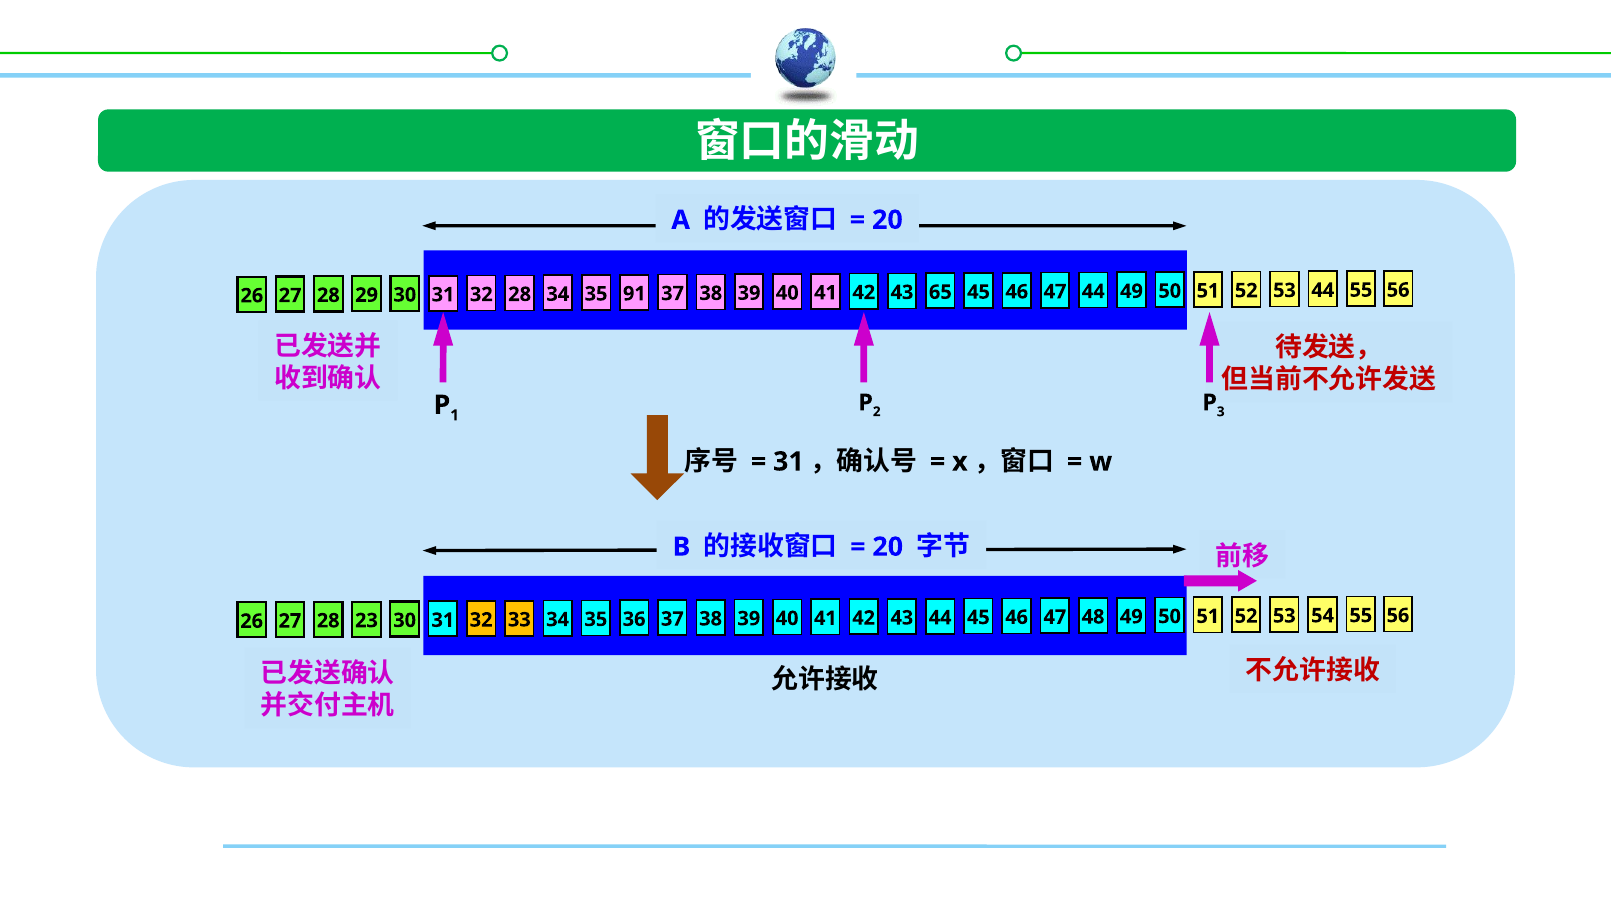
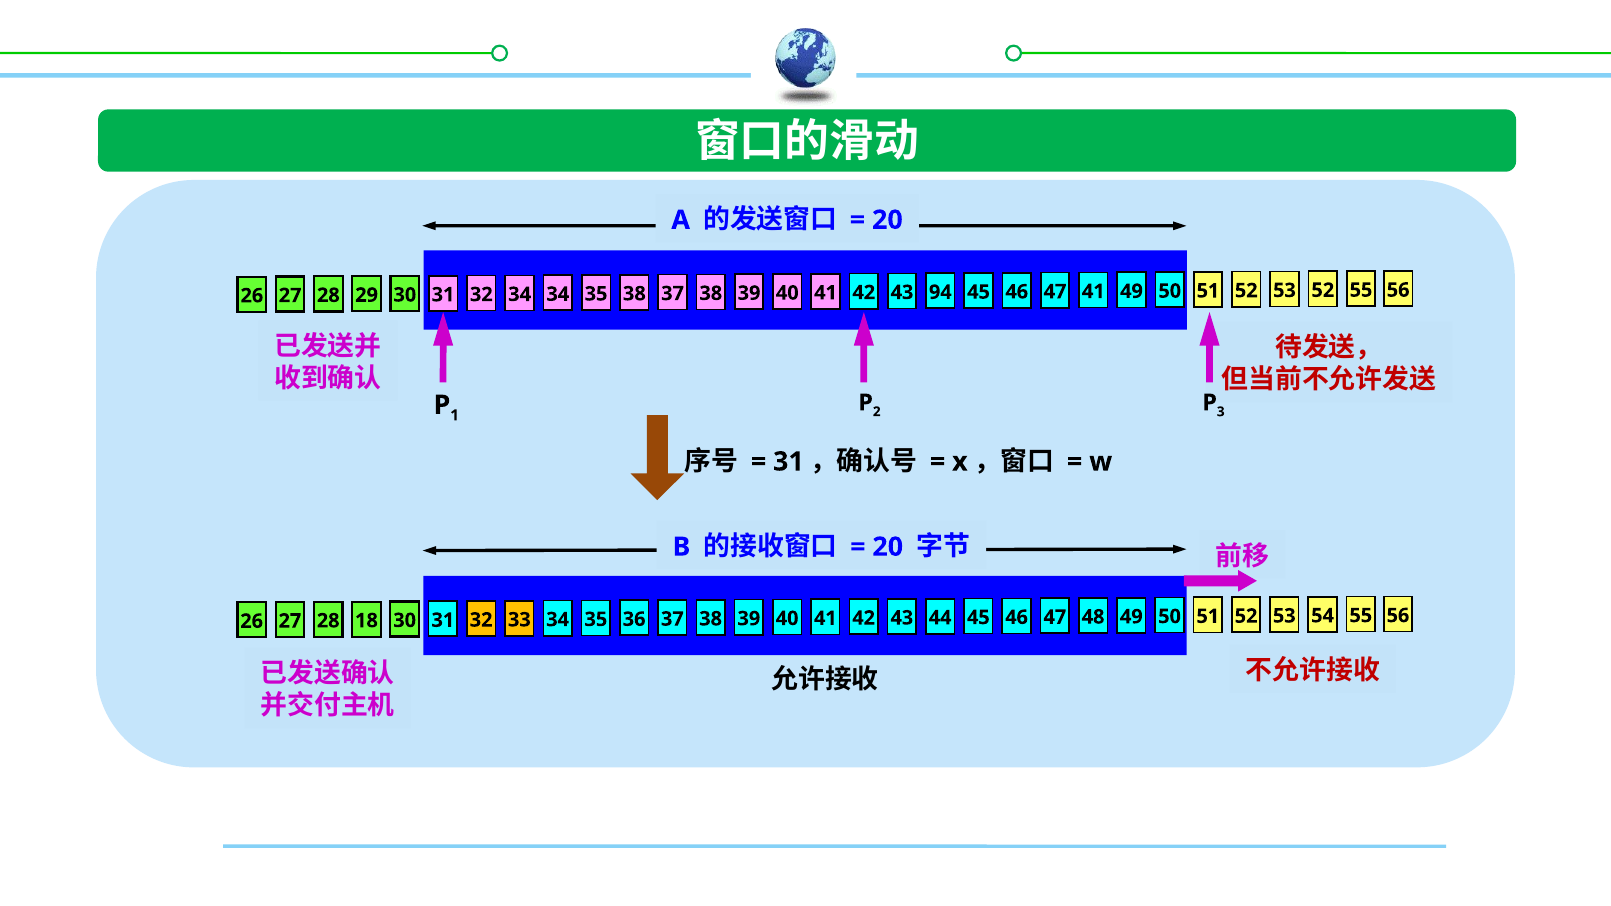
32 28: 28 -> 34 (520, 294)
35 91: 91 -> 38 (634, 294)
65: 65 -> 94 (940, 292)
47 44: 44 -> 41 (1093, 292)
53 44: 44 -> 52 (1323, 290)
23: 23 -> 18 (366, 621)
